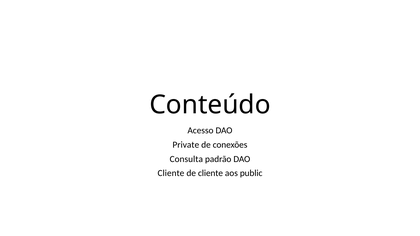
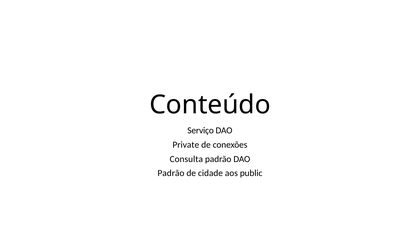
Acesso: Acesso -> Serviço (201, 131)
Cliente: Cliente -> Padrão (171, 173)
de cliente: cliente -> cidade (210, 173)
